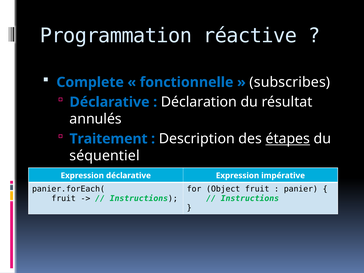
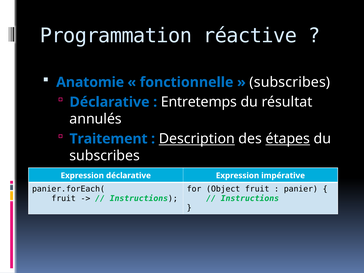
Complete: Complete -> Anatomie (90, 82)
Déclaration: Déclaration -> Entretemps (199, 102)
Description underline: none -> present (197, 139)
séquentiel: séquentiel -> subscribes (105, 156)
